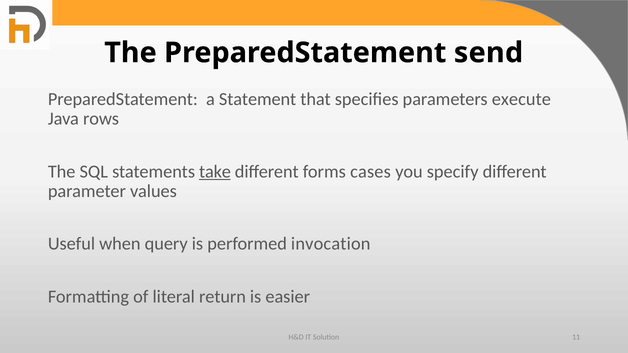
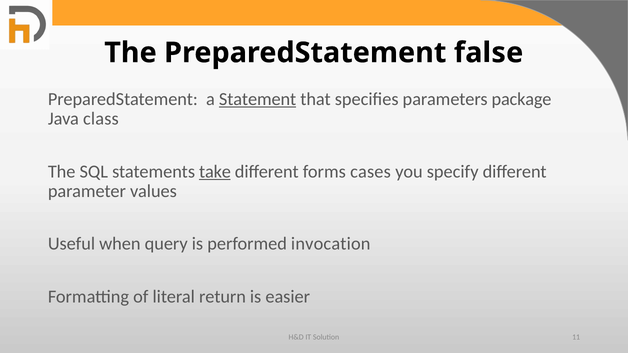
send: send -> false (489, 53)
Statement underline: none -> present (258, 99)
execute: execute -> package (521, 99)
rows: rows -> class (101, 119)
